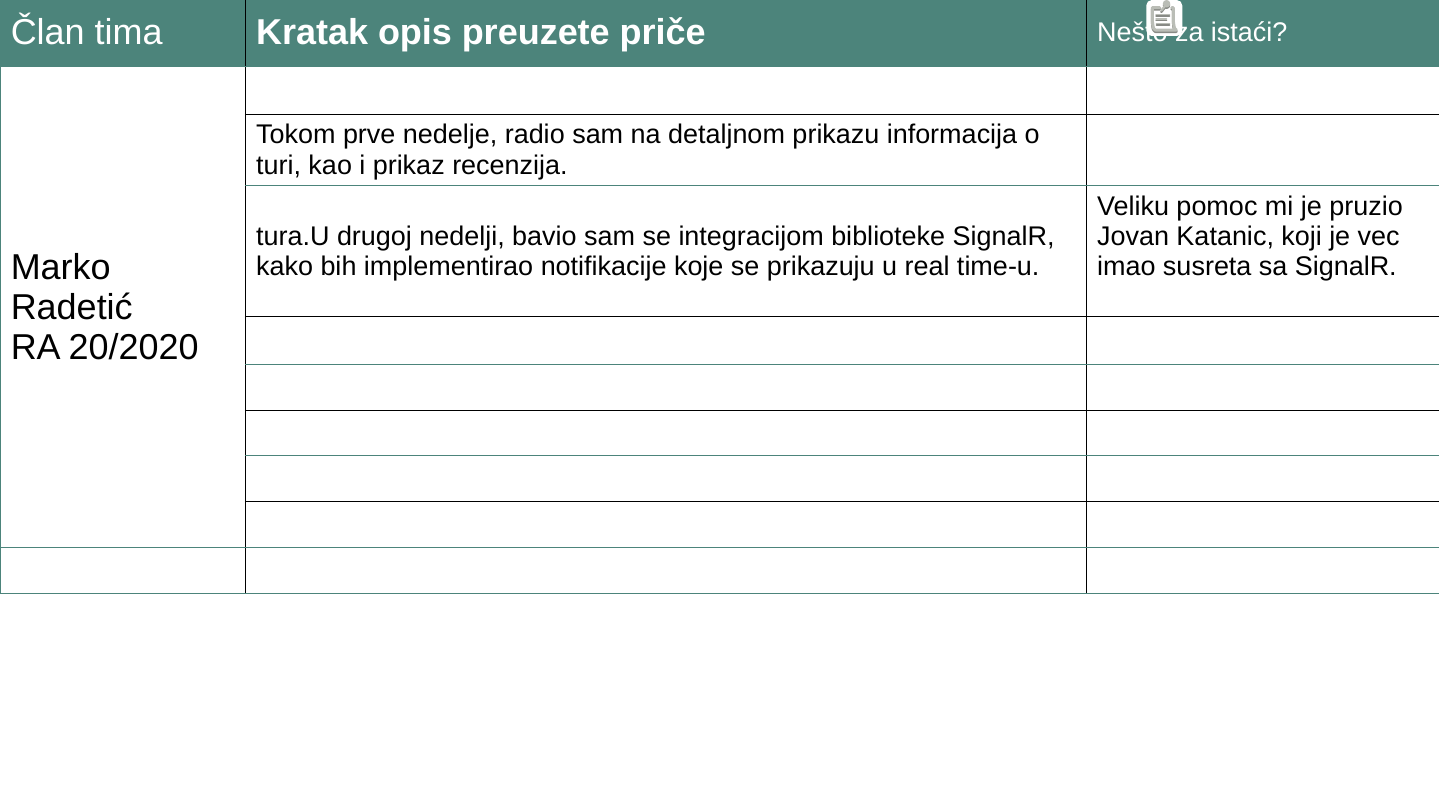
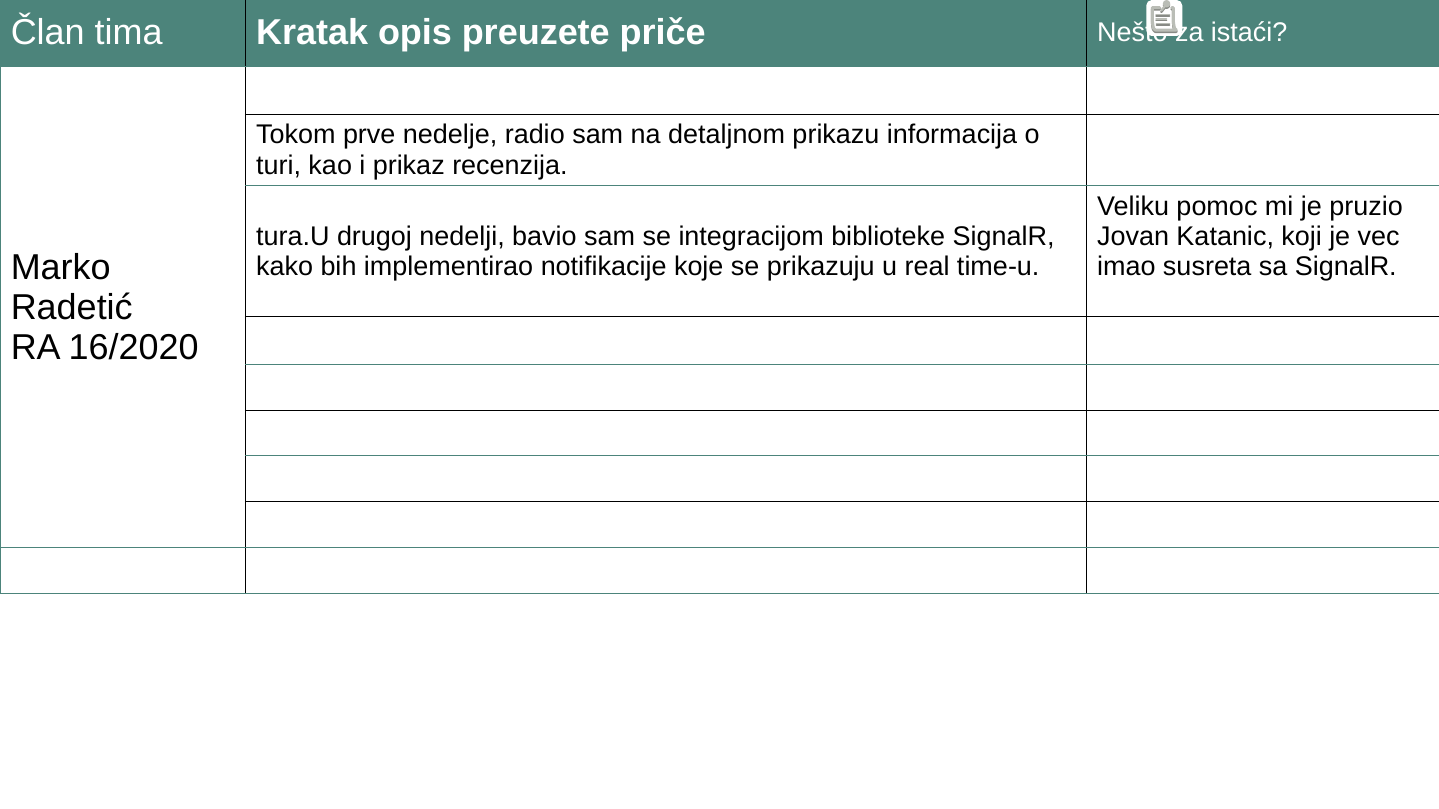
20/2020: 20/2020 -> 16/2020 (134, 348)
